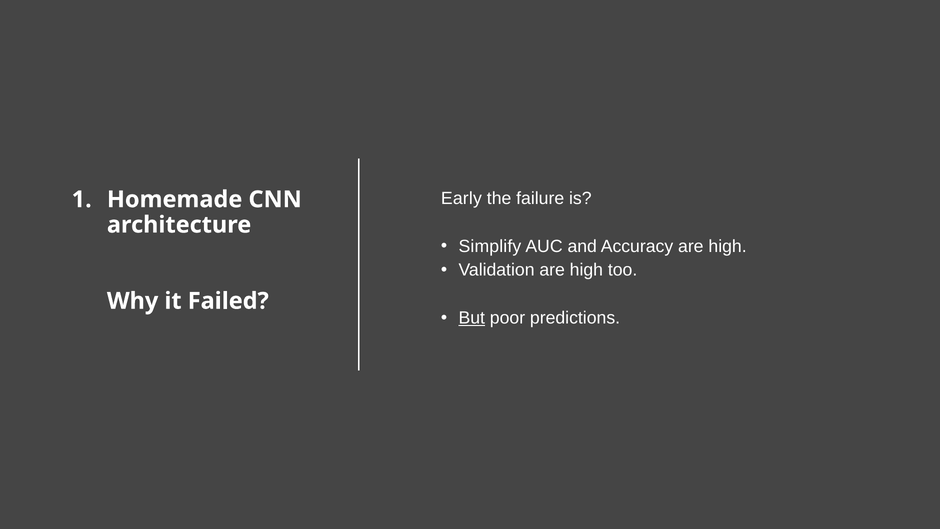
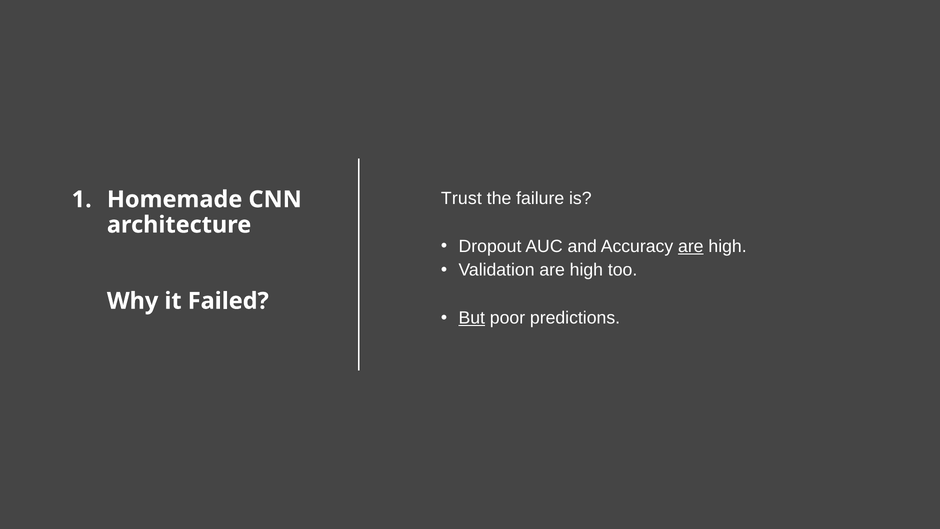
Early: Early -> Trust (461, 198)
Simplify: Simplify -> Dropout (490, 246)
are underline: none -> present (691, 246)
